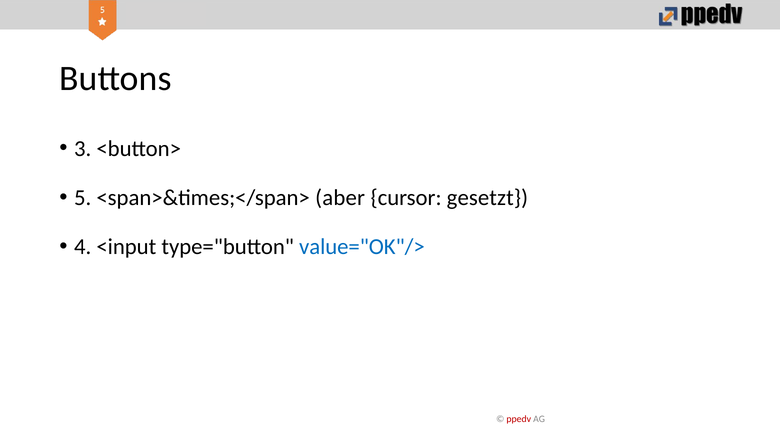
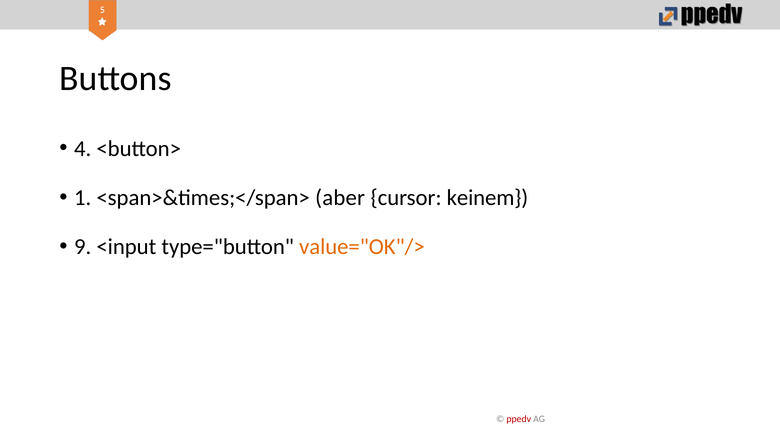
3: 3 -> 4 (83, 149)
5: 5 -> 1 (83, 198)
gesetzt: gesetzt -> keinem (487, 198)
4: 4 -> 9 (83, 247)
value="OK"/> colour: blue -> orange (362, 247)
